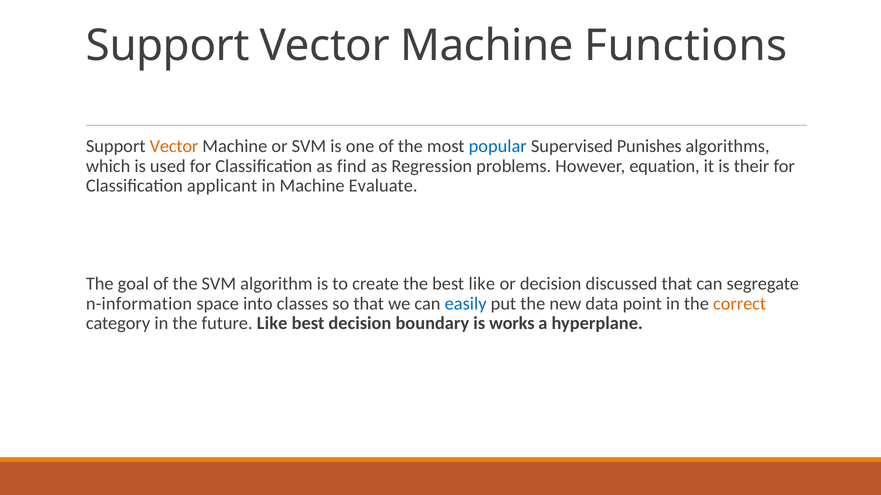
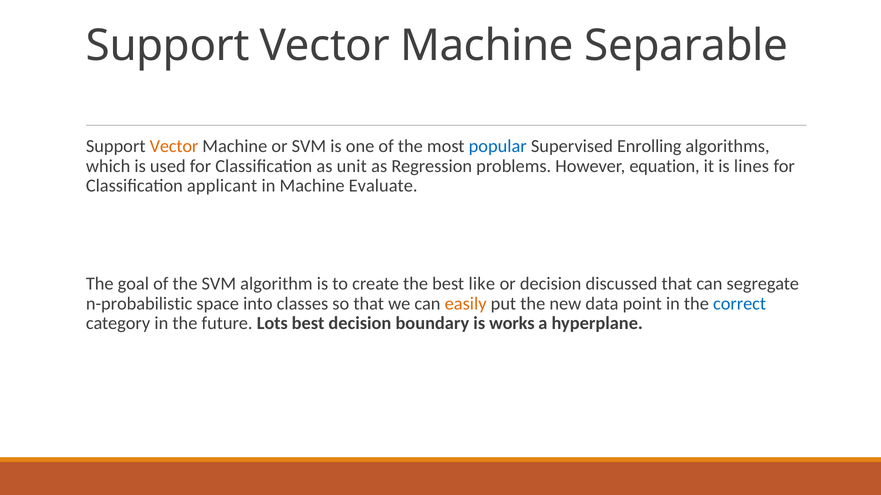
Functions: Functions -> Separable (686, 46)
Punishes: Punishes -> Enrolling (649, 146)
find: find -> unit (352, 166)
their: their -> lines (751, 166)
n-information: n-information -> n-probabilistic (139, 304)
easily colour: blue -> orange (466, 304)
correct colour: orange -> blue (740, 304)
future Like: Like -> Lots (272, 324)
